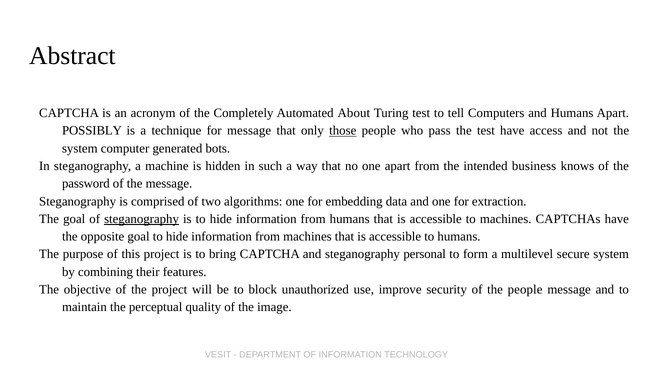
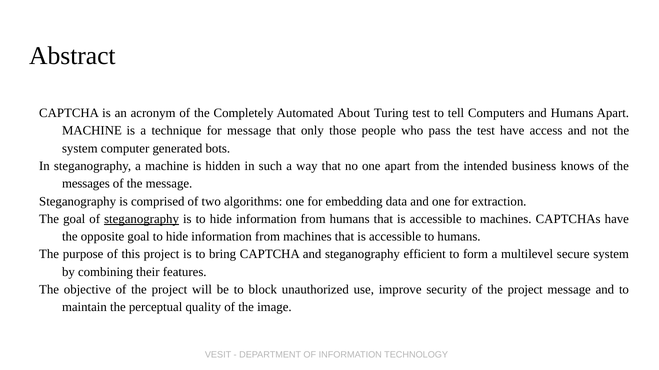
POSSIBLY: POSSIBLY -> MACHINE (92, 131)
those underline: present -> none (343, 131)
password: password -> messages (86, 184)
personal: personal -> efficient (425, 255)
security of the people: people -> project (525, 290)
